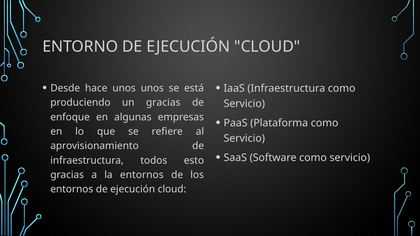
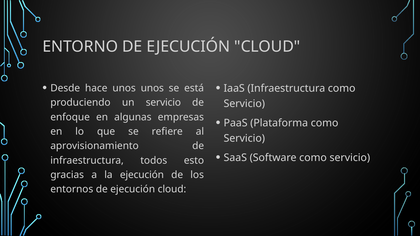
un gracias: gracias -> servicio (163, 103)
la entornos: entornos -> ejecución (142, 175)
